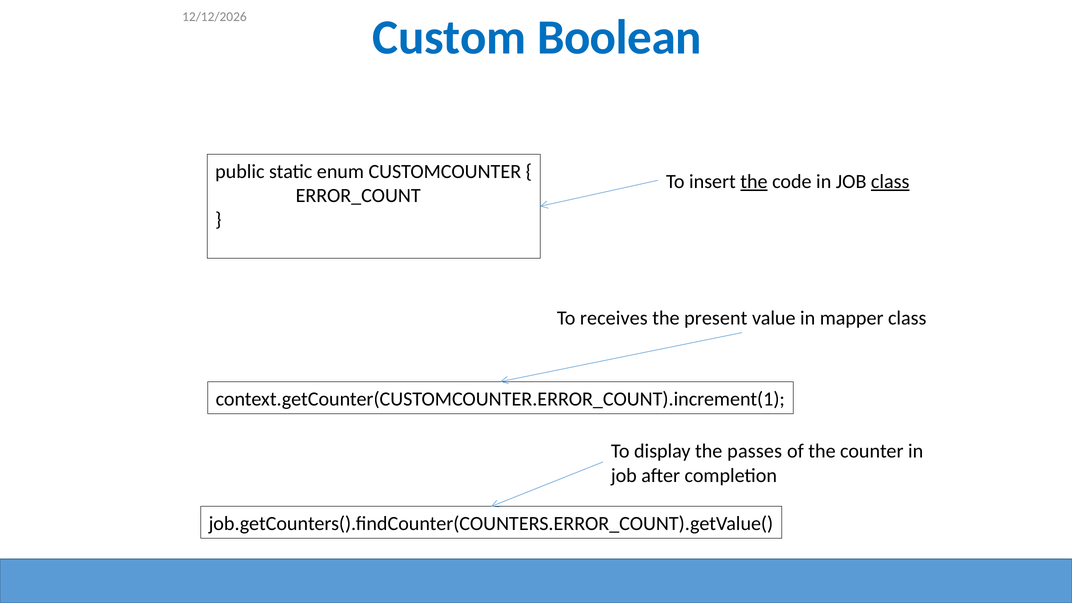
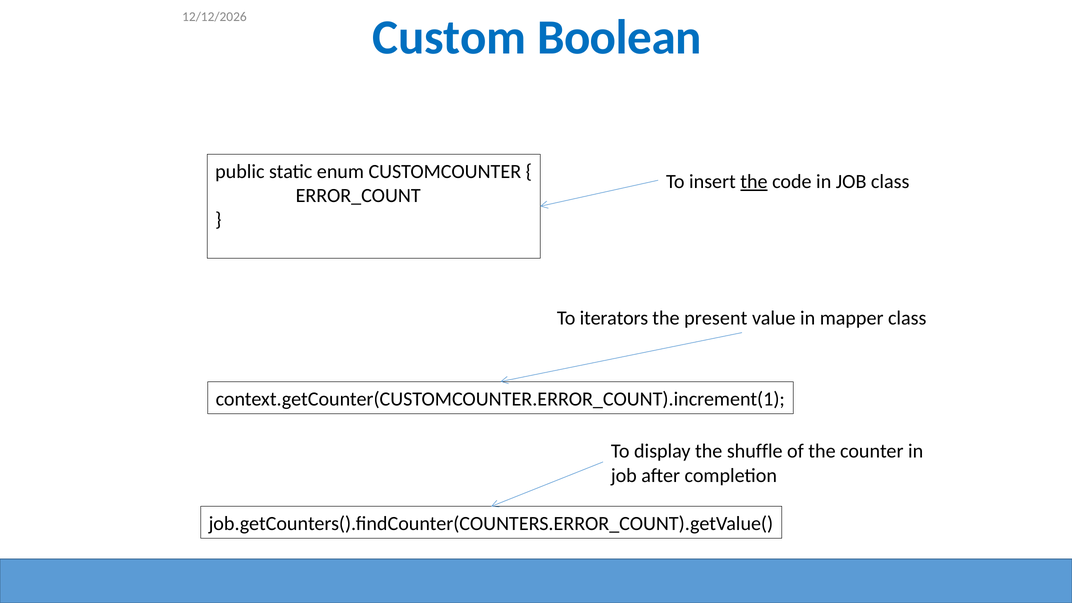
class underline: present -> none (890, 182)
receives: receives -> iterators (614, 318)
passes: passes -> shuffle (755, 451)
